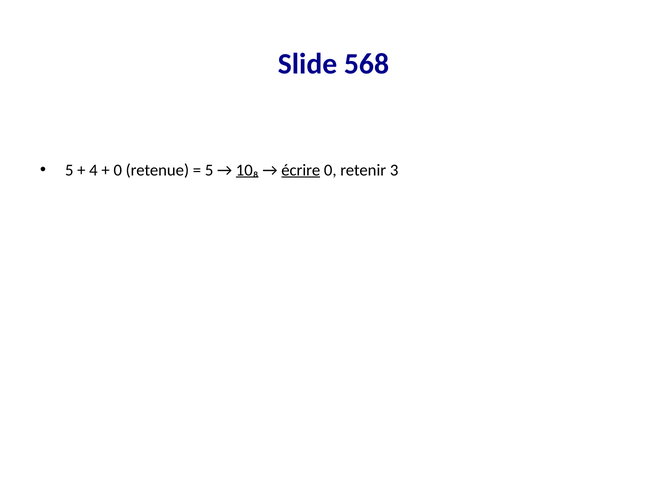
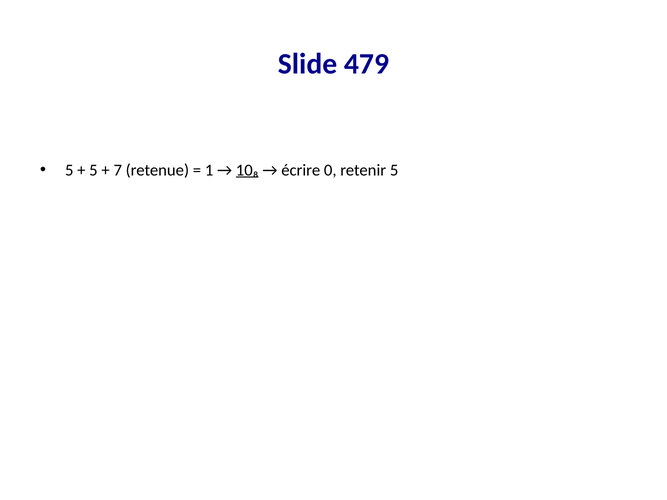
568: 568 -> 479 (366, 64)
4: 4 -> 5 (93, 170)
0: 0 -> 7 (118, 170)
5: 5 -> 1 (209, 170)
écrire underline: present -> none (301, 170)
retenir 3: 3 -> 5 (394, 170)
